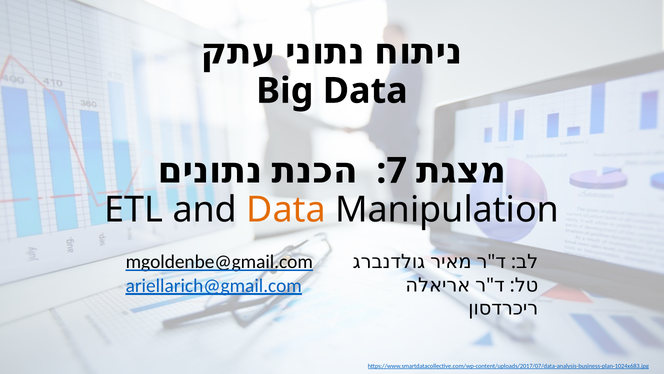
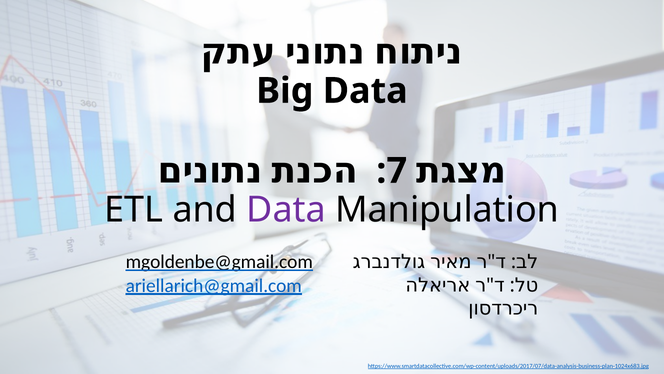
Data colour: orange -> purple (286, 209)
